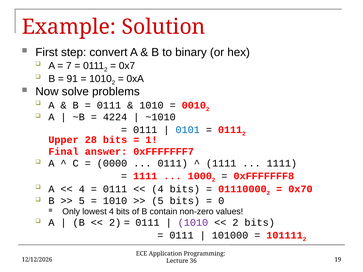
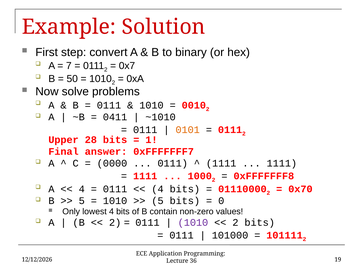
91: 91 -> 50 (72, 79)
4224: 4224 -> 0411 (115, 117)
0101 colour: blue -> orange (188, 130)
